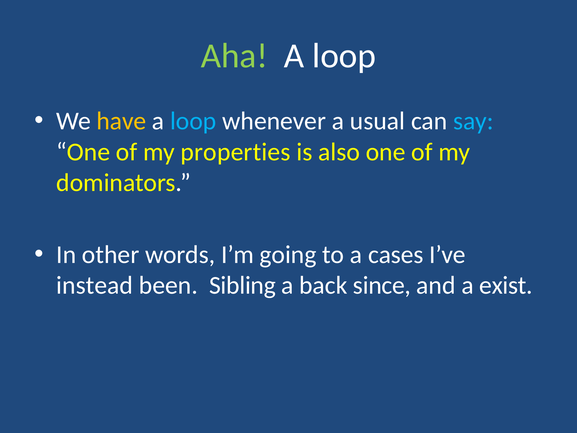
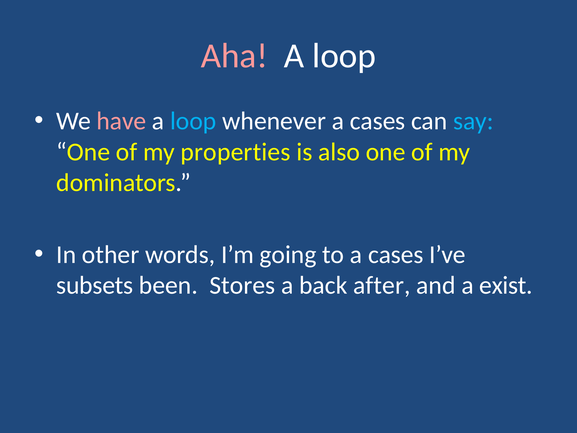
Aha colour: light green -> pink (234, 56)
have colour: yellow -> pink (121, 121)
whenever a usual: usual -> cases (378, 121)
instead: instead -> subsets (95, 285)
Sibling: Sibling -> Stores (242, 285)
since: since -> after (382, 285)
